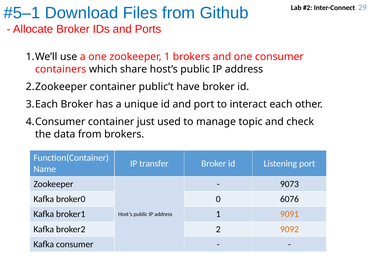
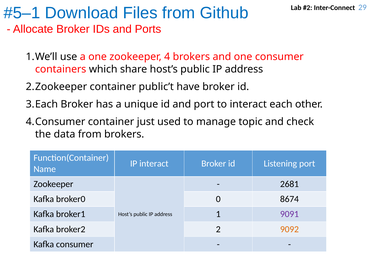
zookeeper 1: 1 -> 4 (167, 57)
IP transfer: transfer -> interact (154, 164)
9073: 9073 -> 2681 (289, 184)
6076: 6076 -> 8674 (289, 199)
9091 colour: orange -> purple (289, 214)
